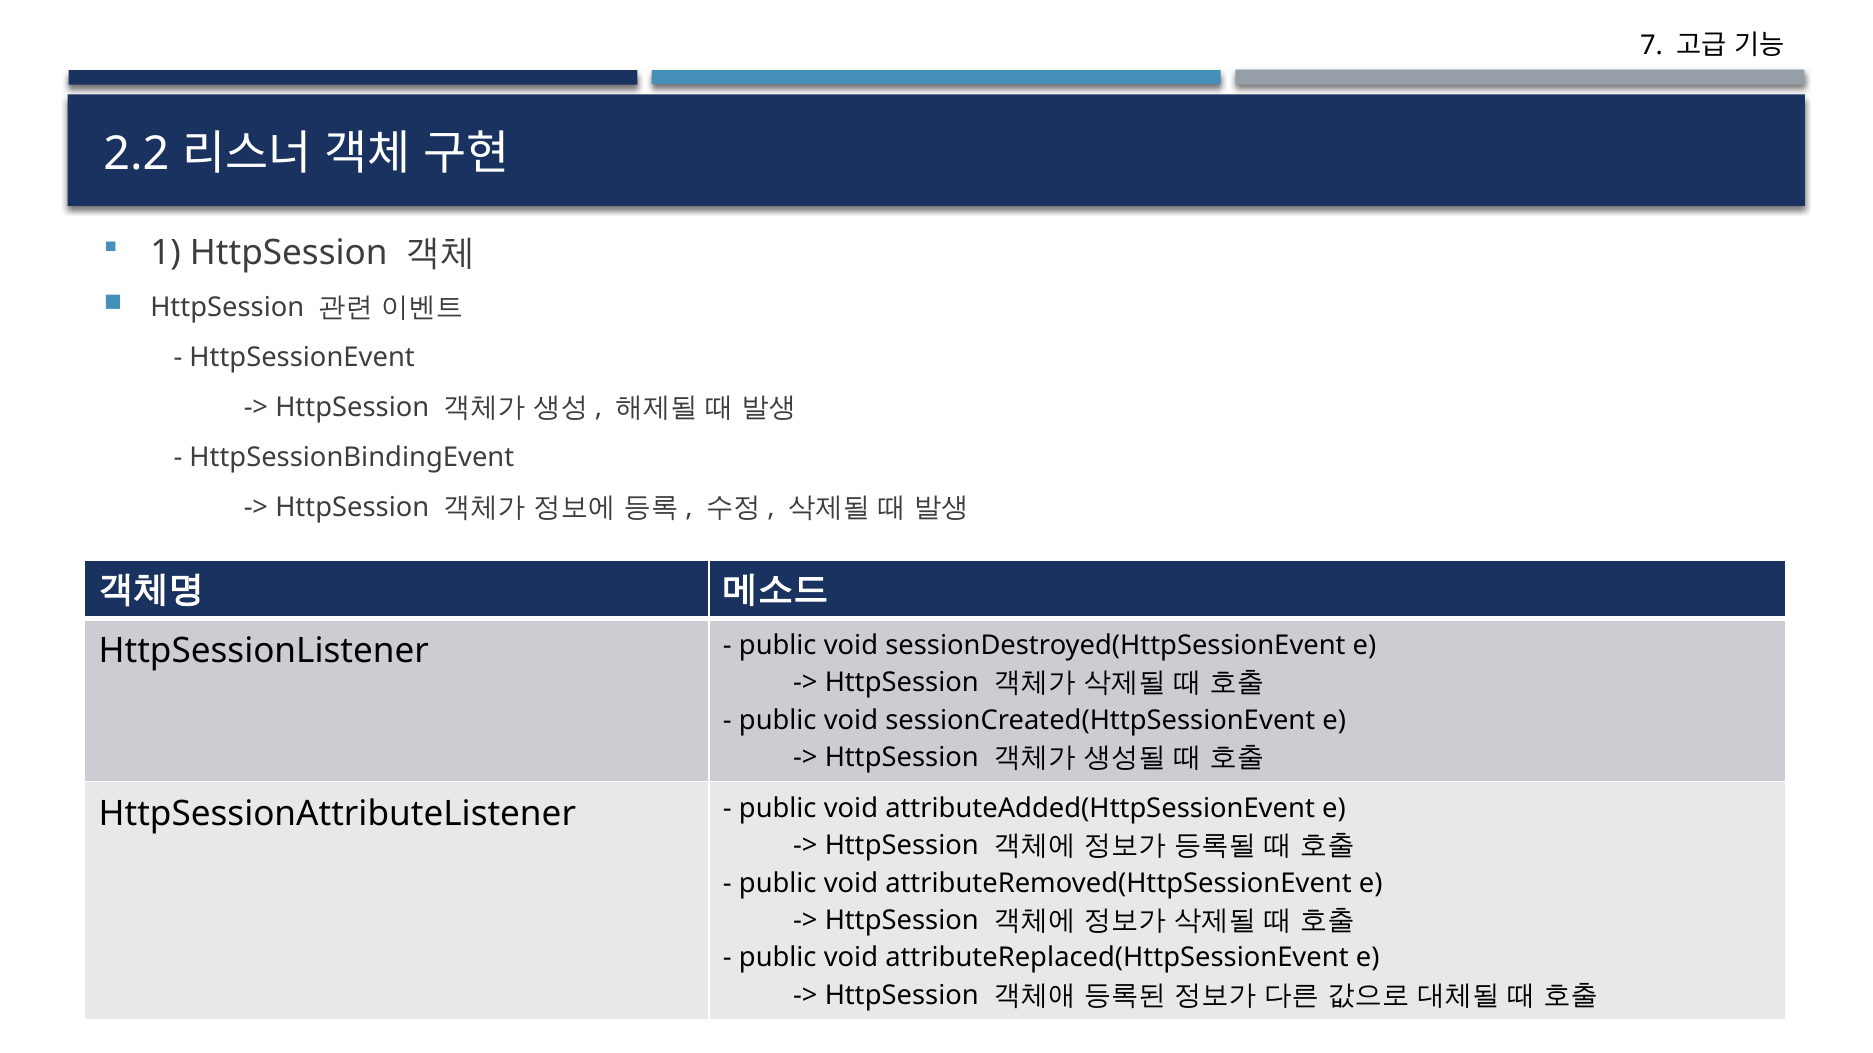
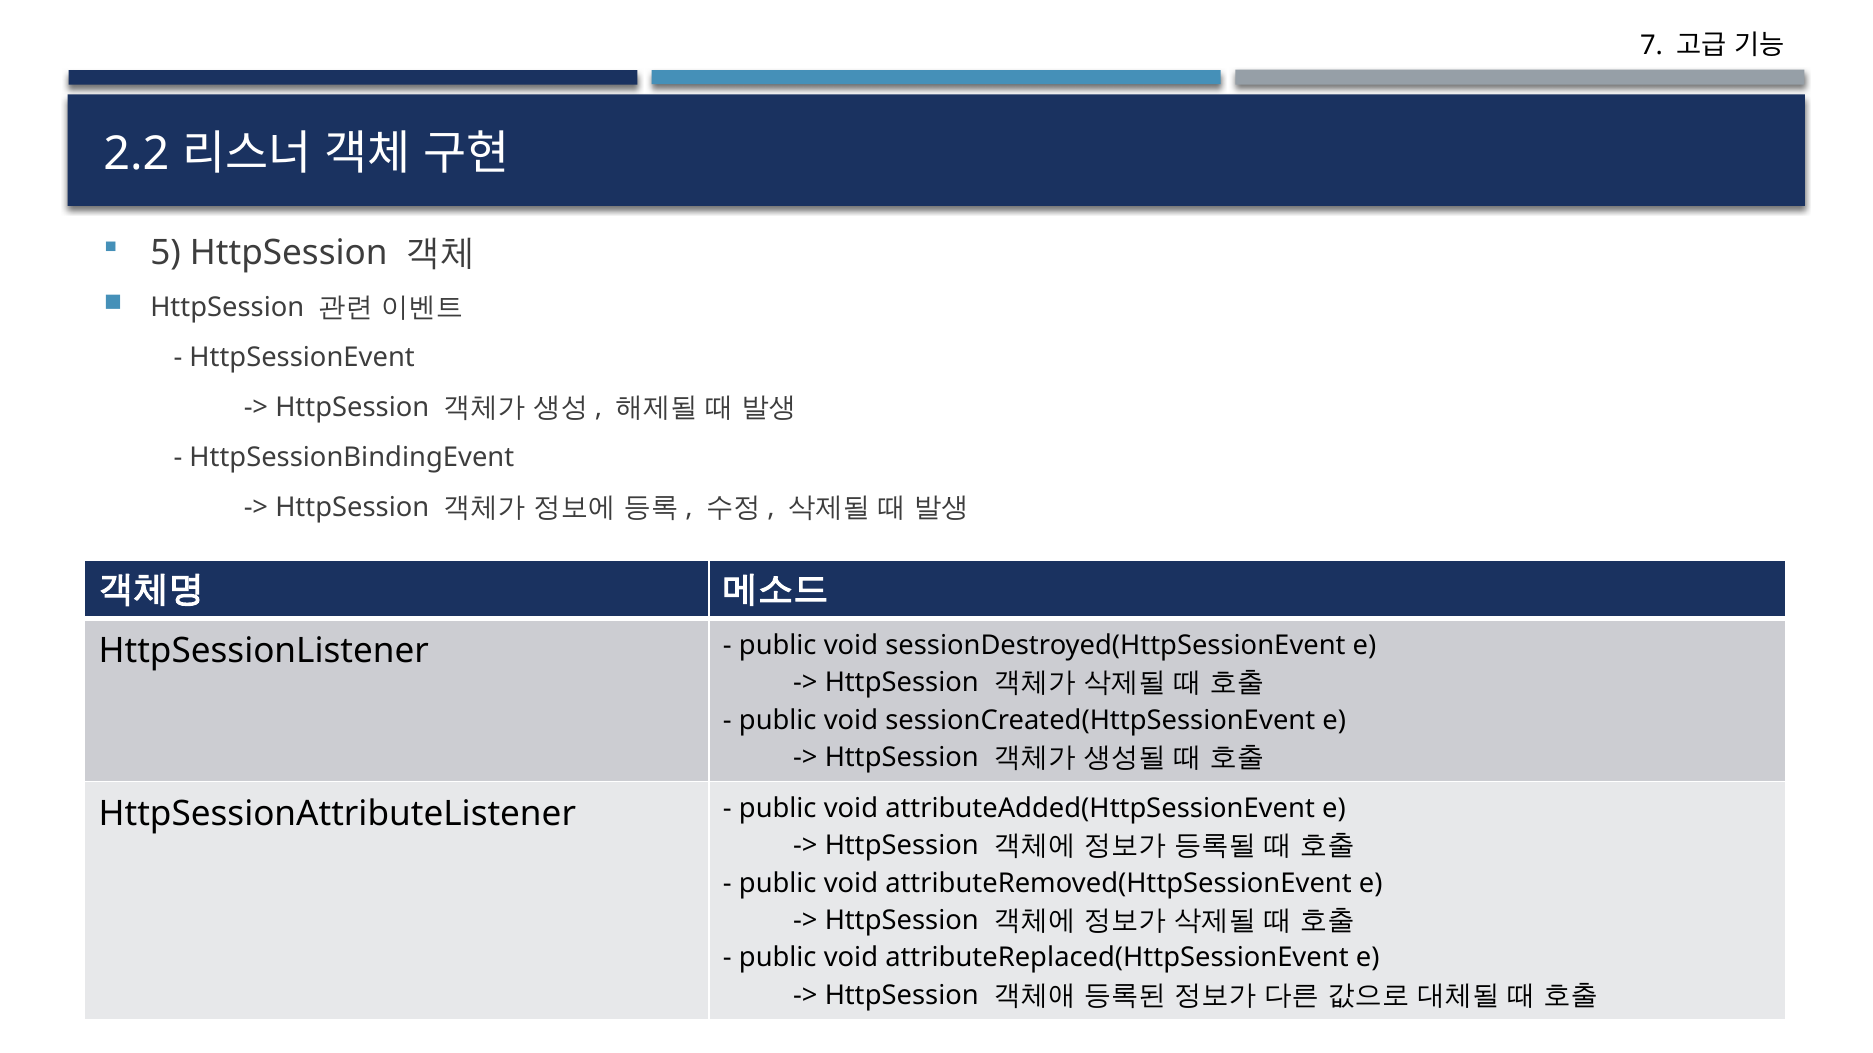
1: 1 -> 5 (166, 253)
